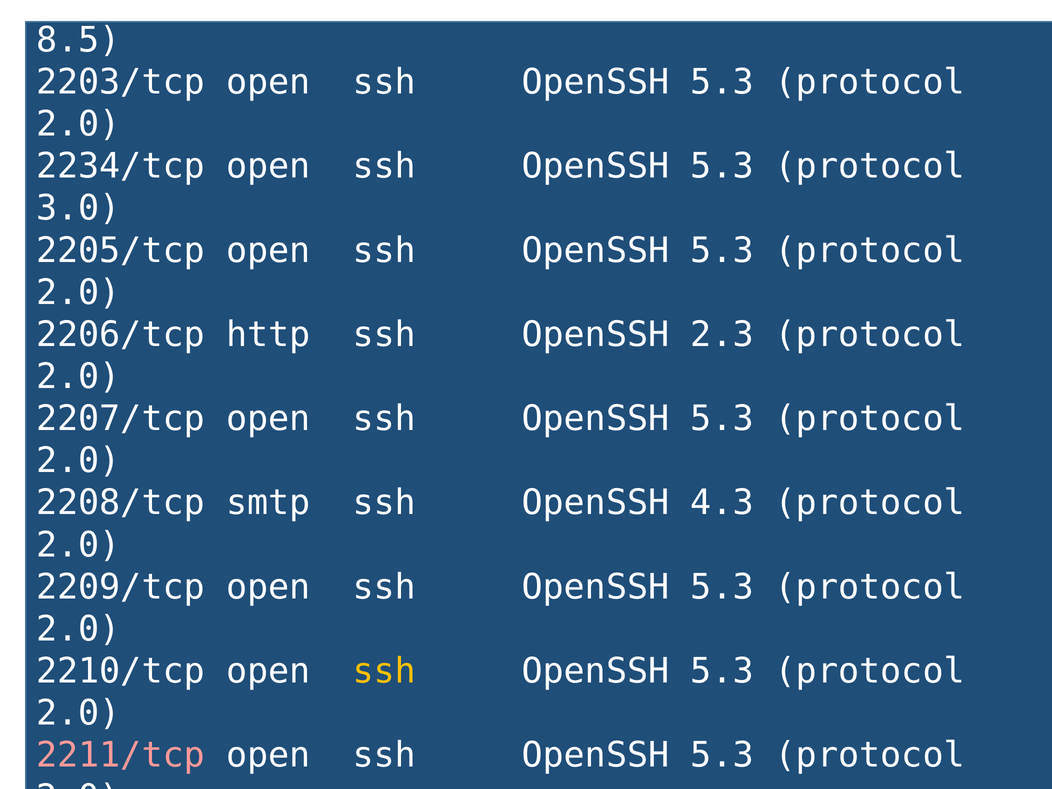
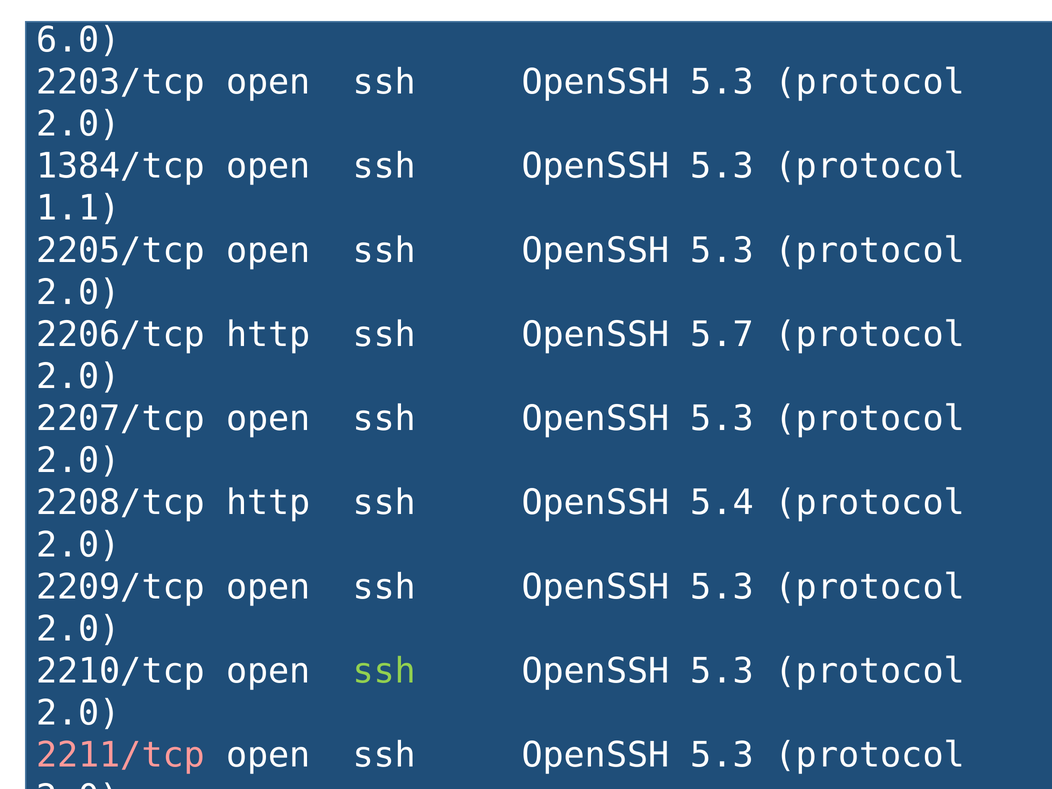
8.5: 8.5 -> 6.0 (78, 40)
2234/tcp: 2234/tcp -> 1384/tcp (120, 166)
3.0: 3.0 -> 1.1 (78, 208)
2.3: 2.3 -> 5.7 (722, 335)
2208/tcp smtp: smtp -> http (268, 503)
4.3: 4.3 -> 5.4 (722, 503)
ssh colour: yellow -> light green (384, 671)
